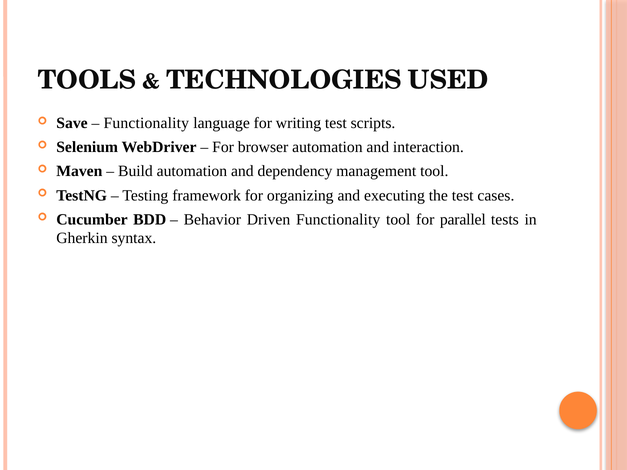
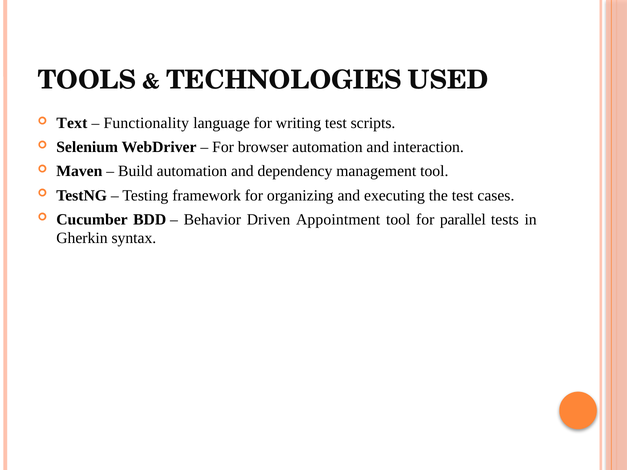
Save: Save -> Text (72, 123)
Driven Functionality: Functionality -> Appointment (338, 219)
